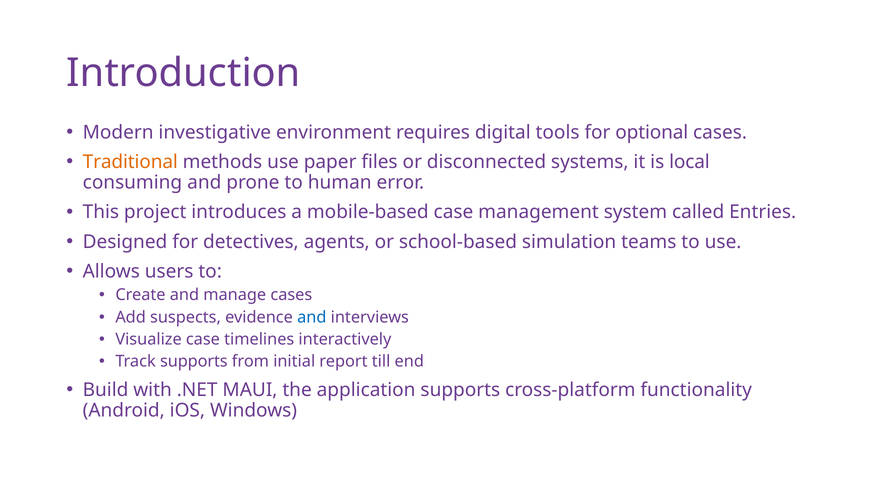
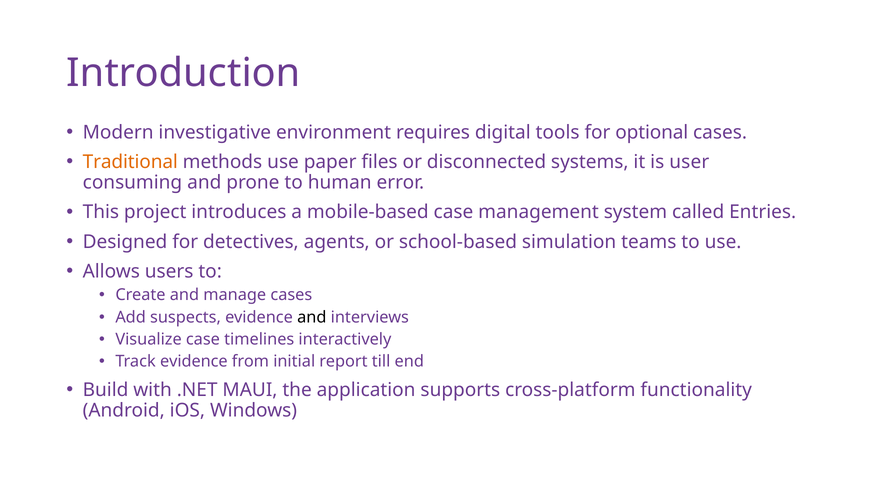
local: local -> user (689, 162)
and colour: blue -> black (312, 317)
Track supports: supports -> evidence (194, 362)
